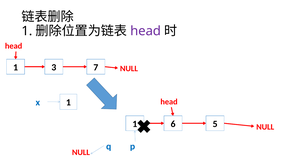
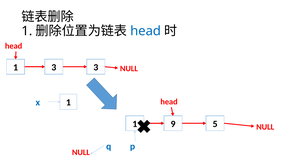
head colour: purple -> blue (146, 31)
3 7: 7 -> 3 (96, 68)
6: 6 -> 9 (173, 124)
